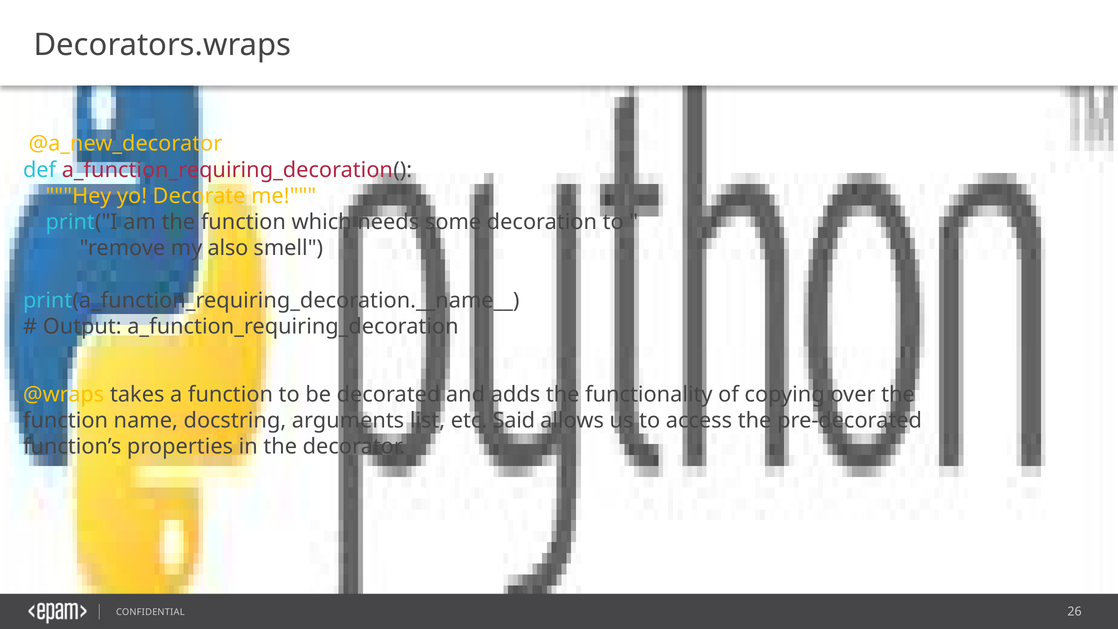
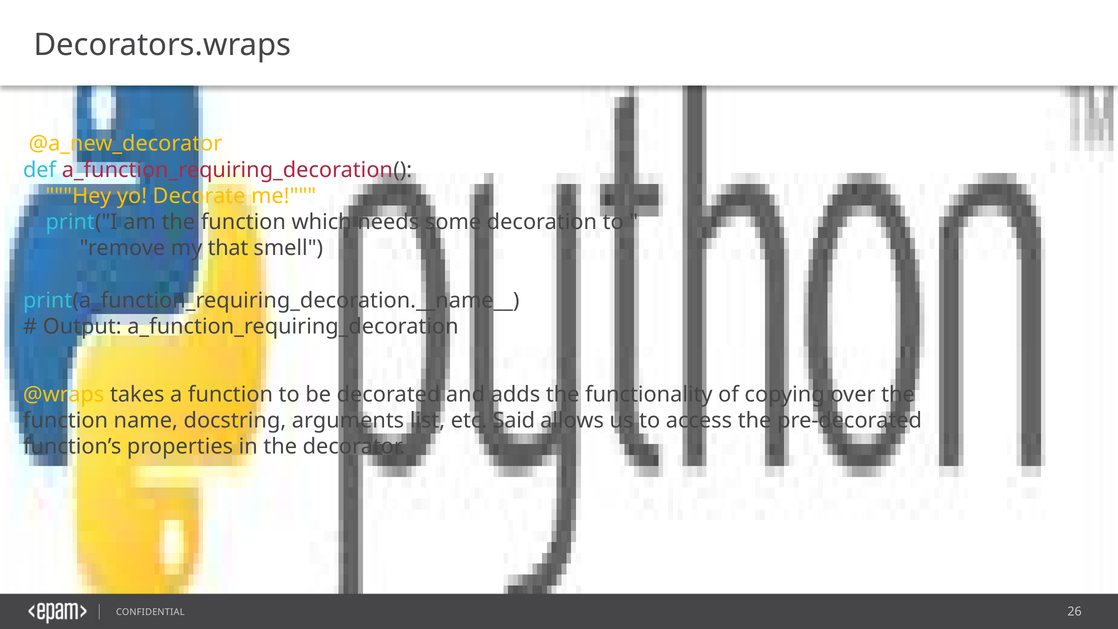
also: also -> that (228, 248)
